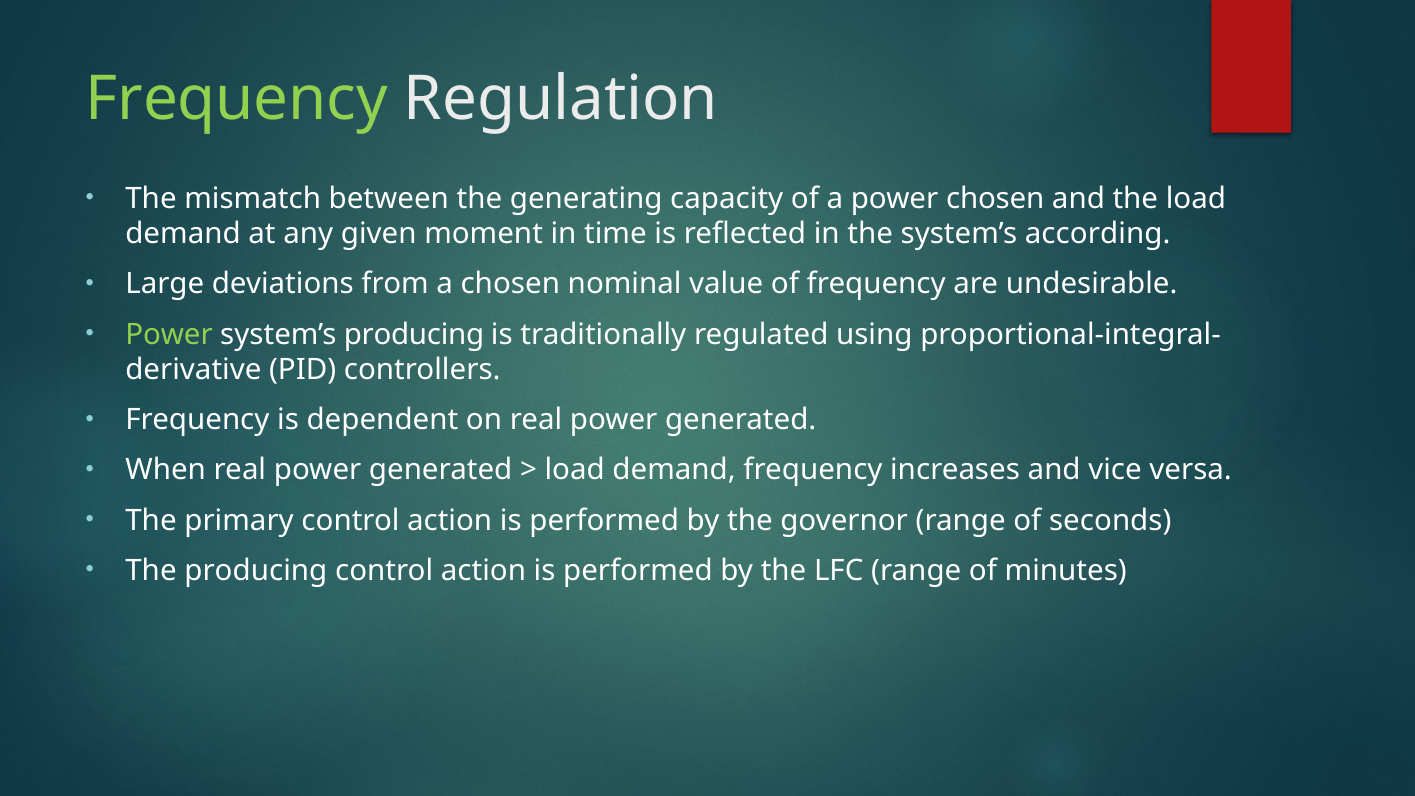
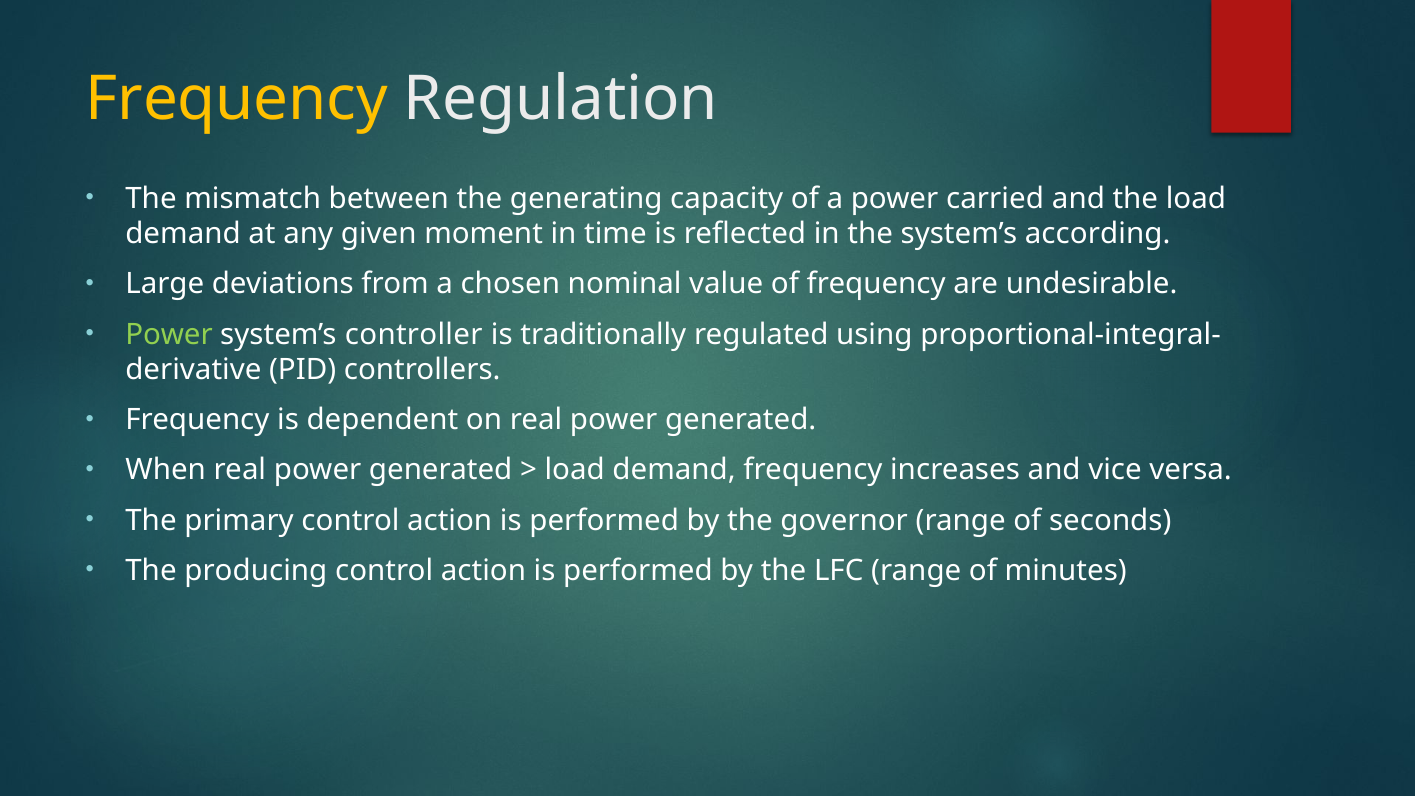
Frequency colour: light green -> yellow (237, 99)
power chosen: chosen -> carried (995, 199)
system’s producing: producing -> controller (414, 334)
